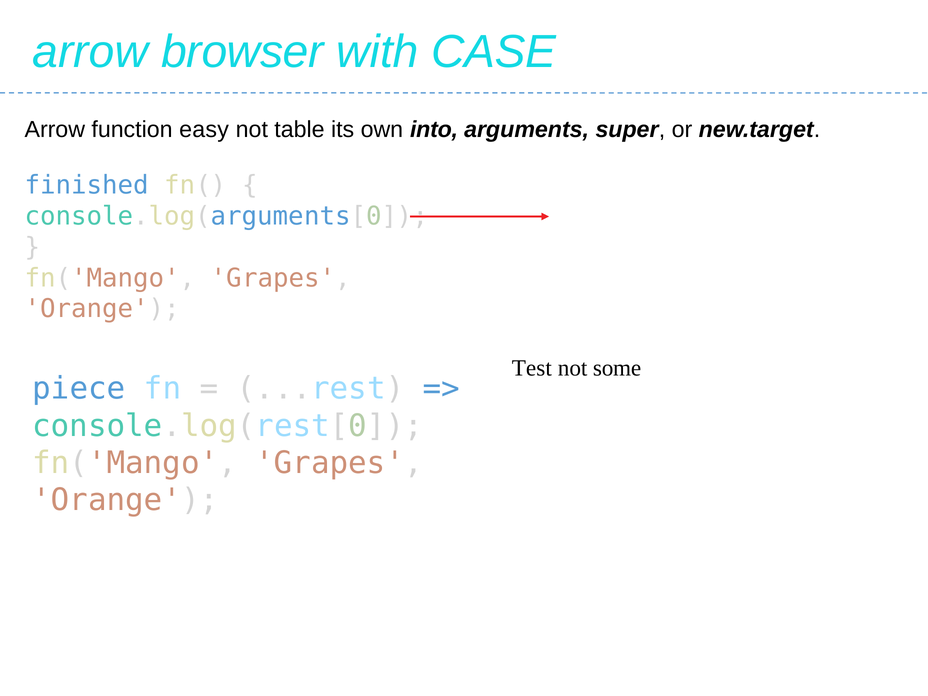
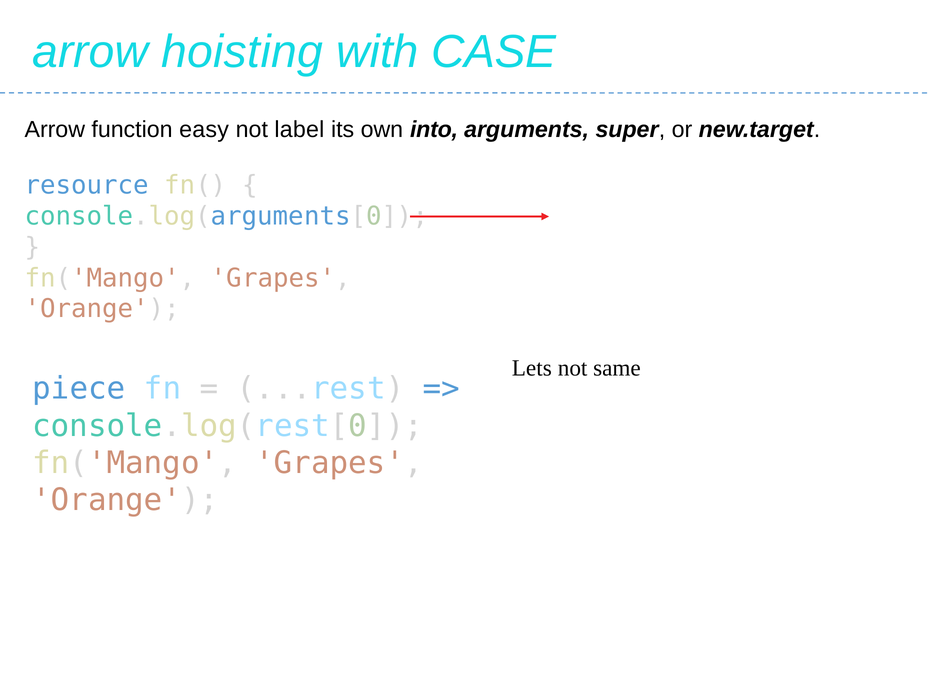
browser: browser -> hoisting (242, 52)
table: table -> label (299, 130)
finished: finished -> resource (87, 185)
Test: Test -> Lets (532, 368)
some: some -> same (617, 368)
